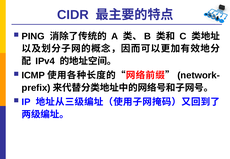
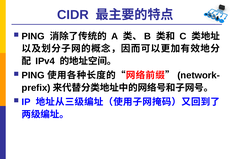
ICMP: ICMP -> PING (33, 75)
